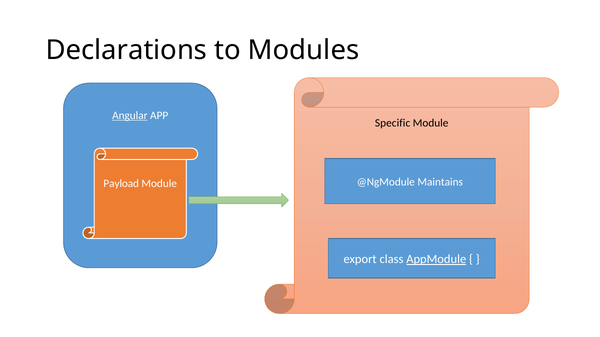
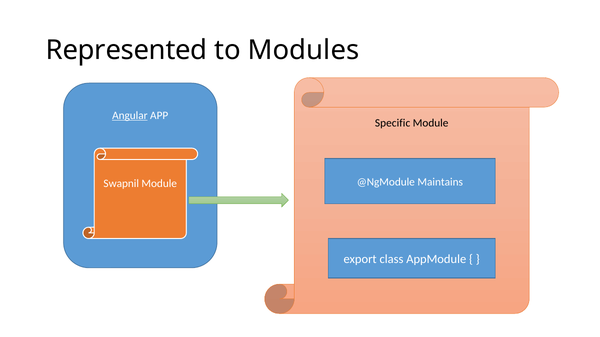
Declarations: Declarations -> Represented (127, 50)
Payload: Payload -> Swapnil (121, 184)
AppModule underline: present -> none (436, 260)
